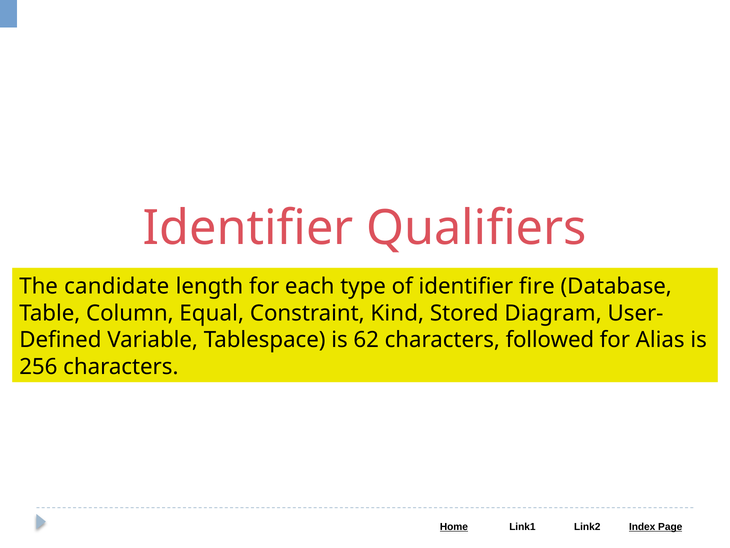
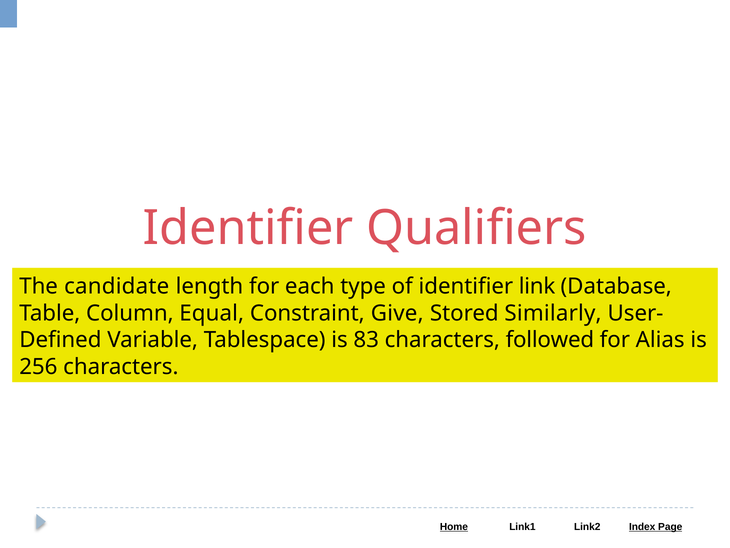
fire: fire -> link (537, 286)
Kind: Kind -> Give (397, 313)
Diagram: Diagram -> Similarly (553, 313)
62: 62 -> 83 (366, 340)
